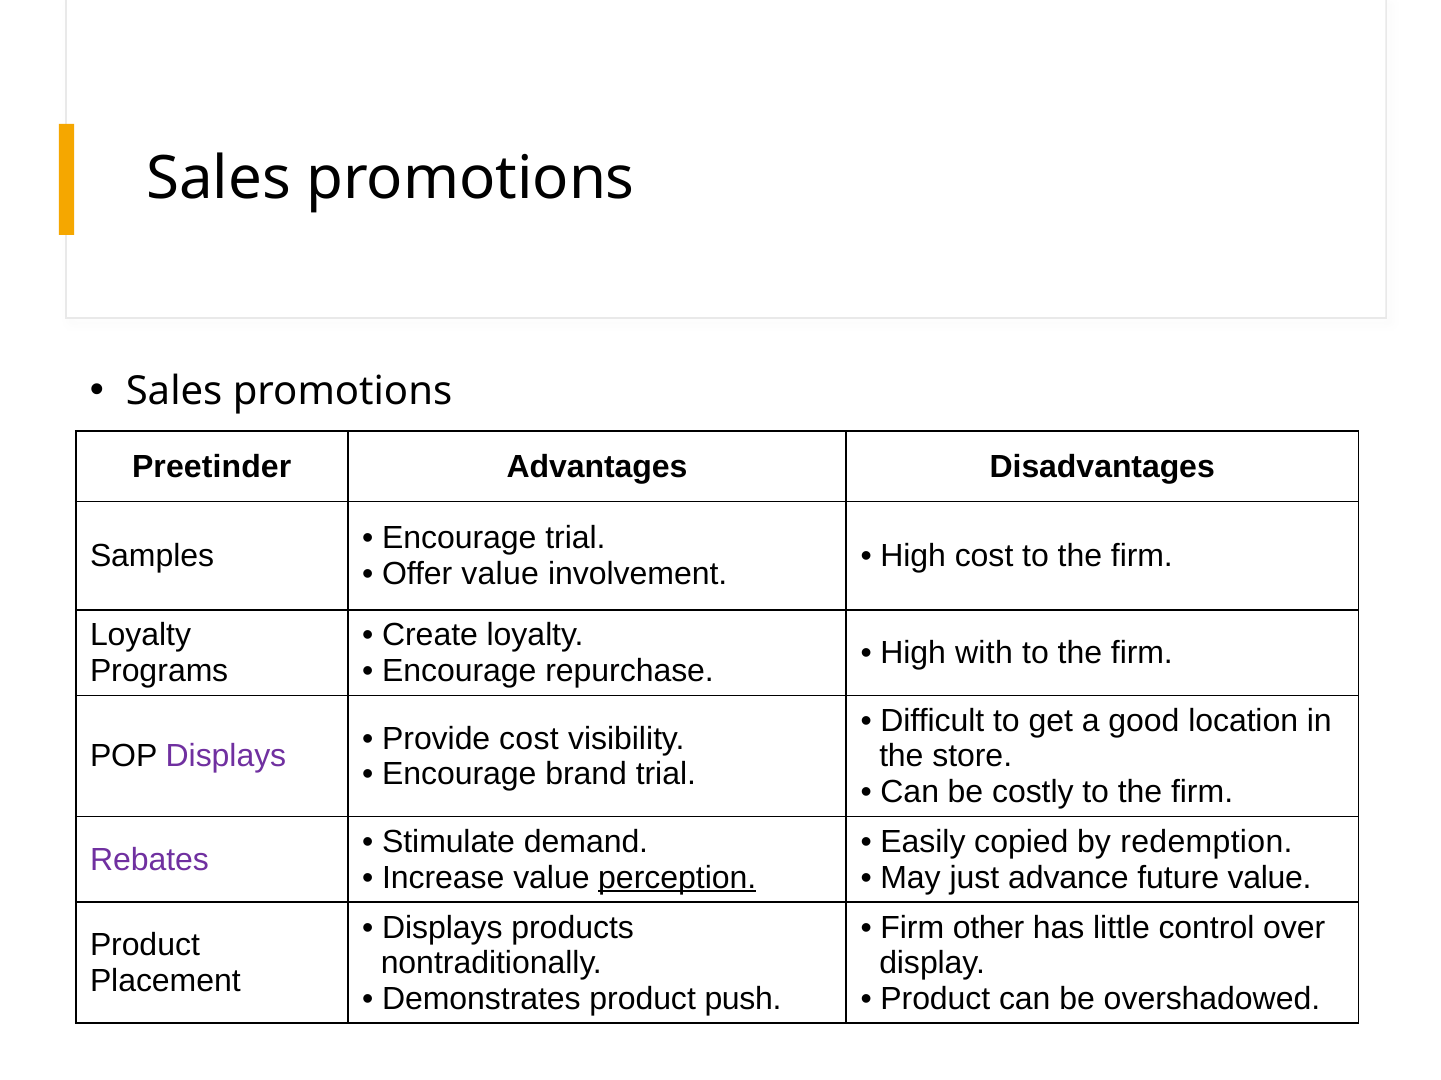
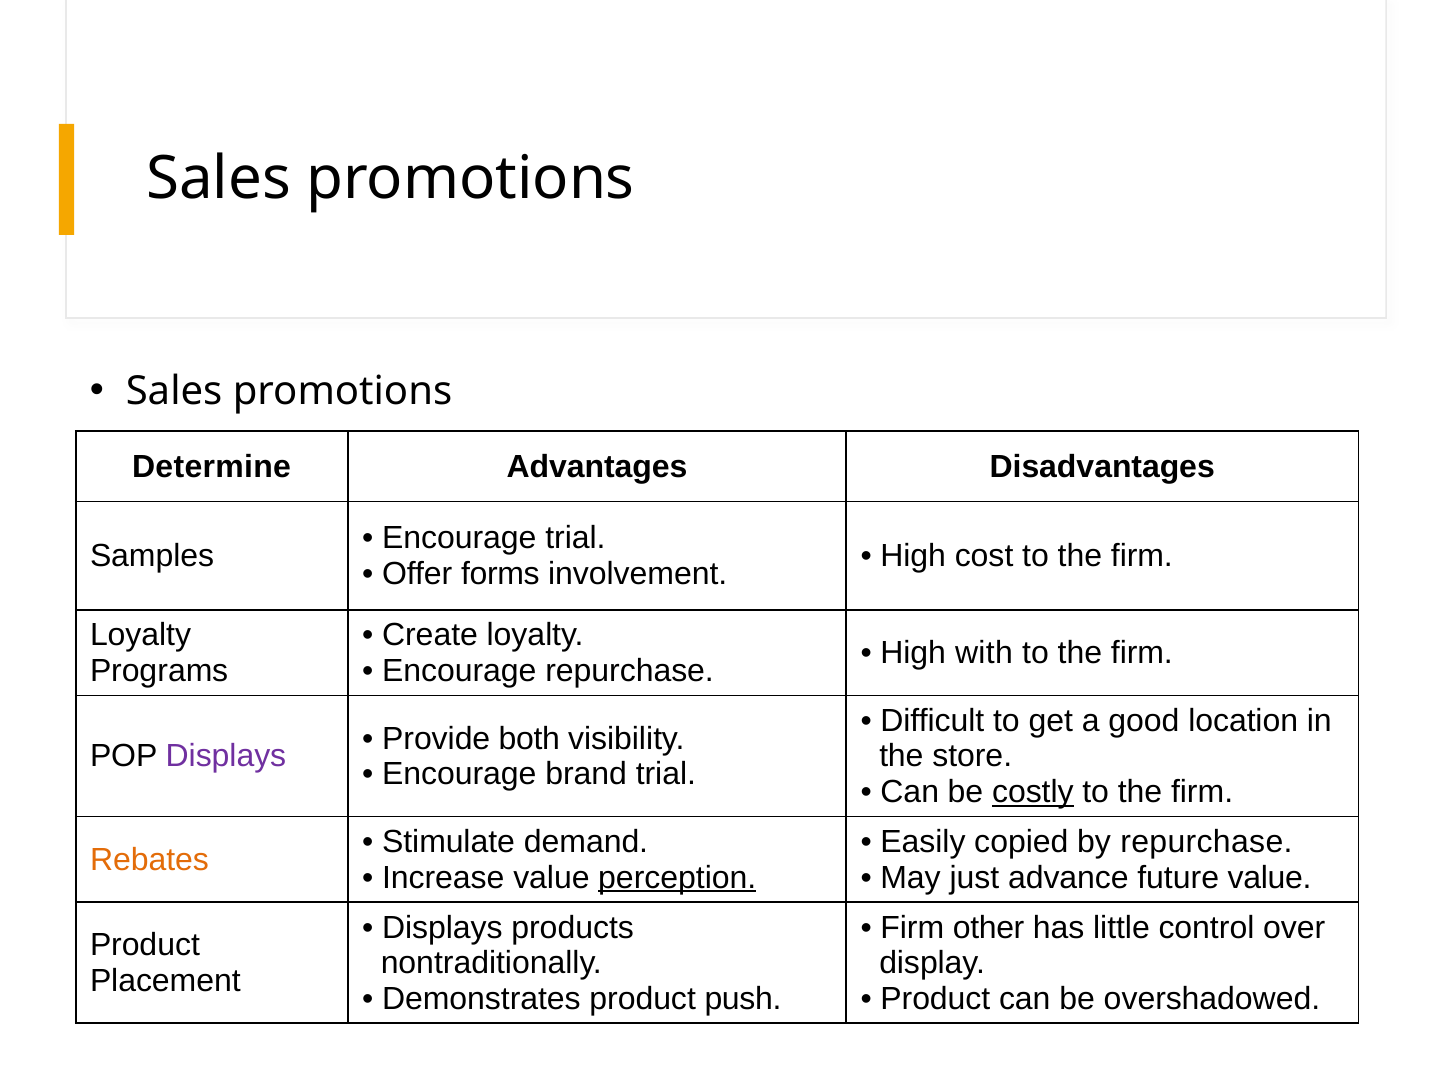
Preetinder: Preetinder -> Determine (212, 467)
Offer value: value -> forms (500, 574)
Provide cost: cost -> both (529, 739)
costly underline: none -> present (1033, 792)
by redemption: redemption -> repurchase (1206, 843)
Rebates colour: purple -> orange (149, 860)
